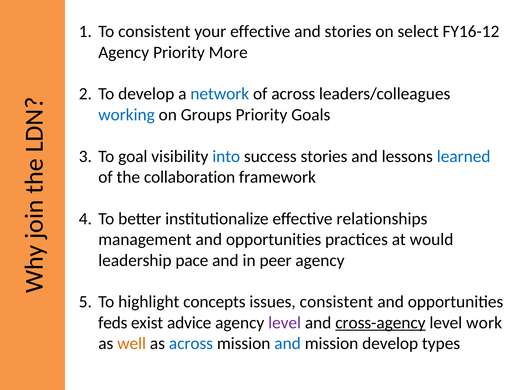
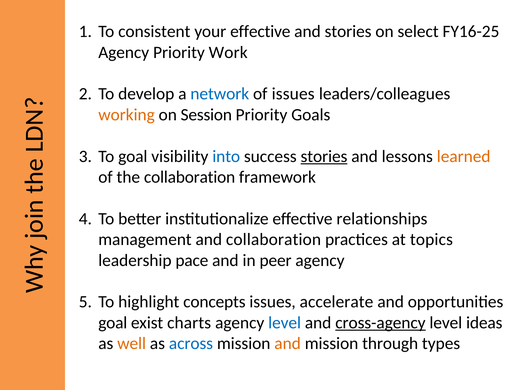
FY16-12: FY16-12 -> FY16-25 (471, 31)
More: More -> Work (228, 52)
of across: across -> issues (293, 94)
working colour: blue -> orange (127, 115)
Groups: Groups -> Session (206, 115)
stories underline: none -> present (324, 156)
learned colour: blue -> orange (464, 156)
management and opportunities: opportunities -> collaboration (274, 239)
would: would -> topics (431, 239)
issues consistent: consistent -> accelerate (336, 302)
feds: feds -> goal (113, 323)
advice: advice -> charts (189, 323)
level colour: purple -> blue (285, 323)
work: work -> ideas (484, 323)
and colour: blue -> orange (288, 343)
mission develop: develop -> through (390, 343)
